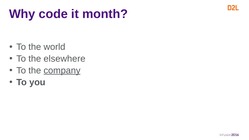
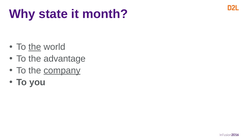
code: code -> state (53, 14)
the underline: none -> present (35, 47)
elsewhere: elsewhere -> advantage (65, 59)
